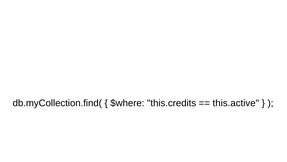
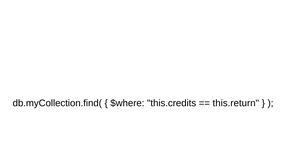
this.active: this.active -> this.return (236, 103)
